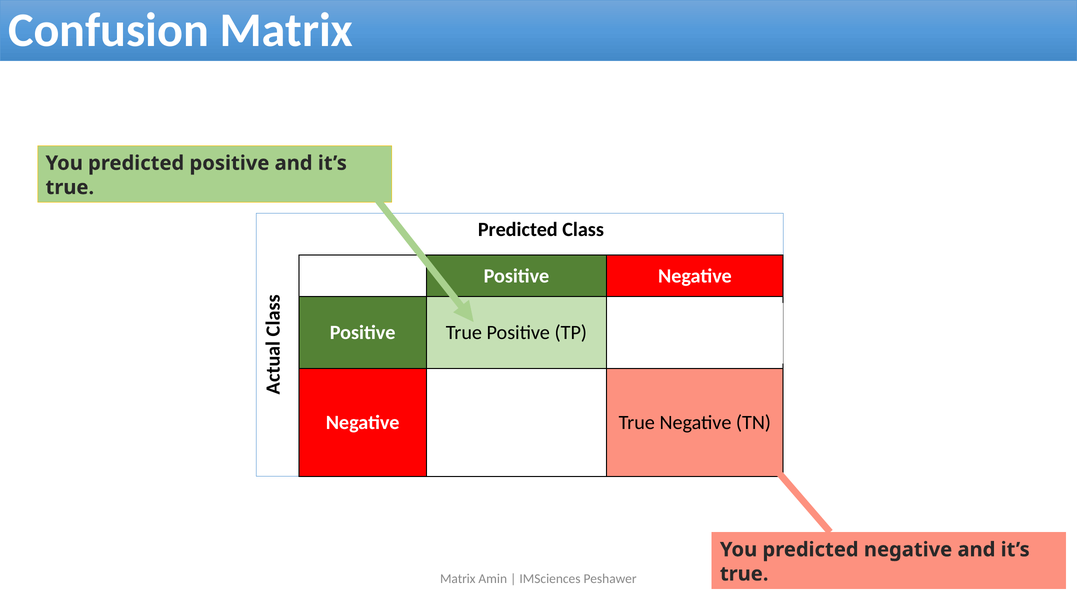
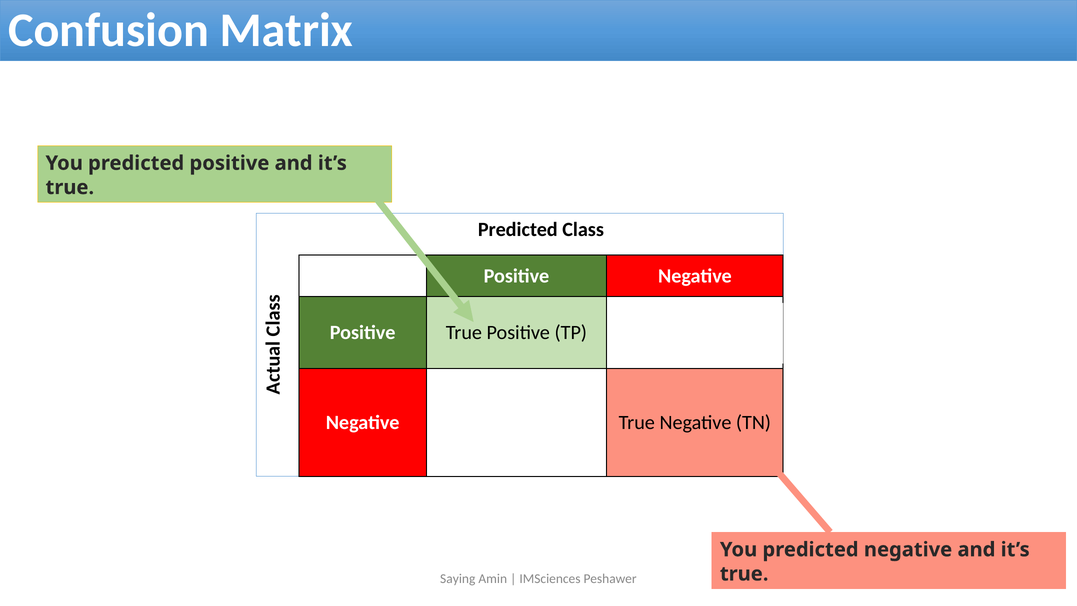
Matrix: Matrix -> Saying (458, 578)
